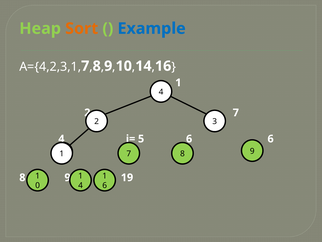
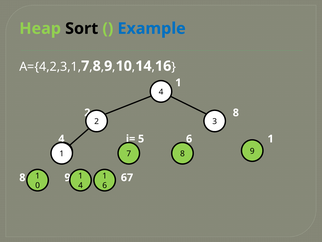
Sort colour: orange -> black (82, 28)
7: 7 -> 8 (236, 112)
6: 6 -> 1 (271, 139)
19: 19 -> 67 (127, 177)
